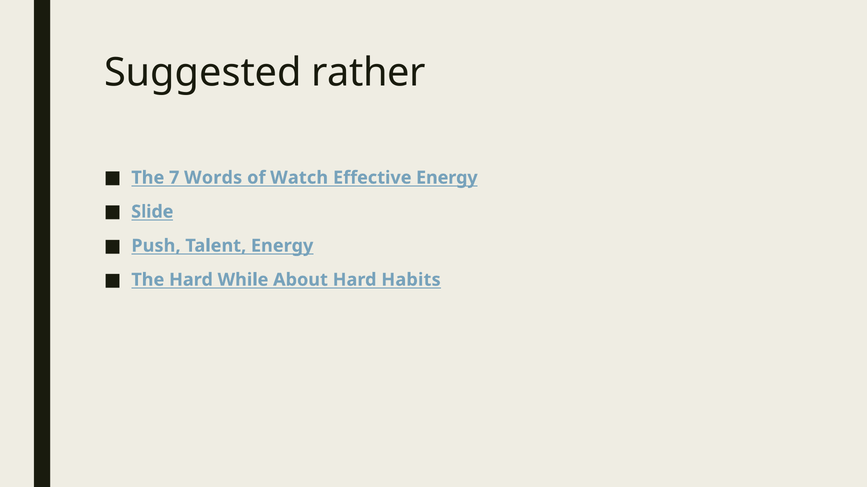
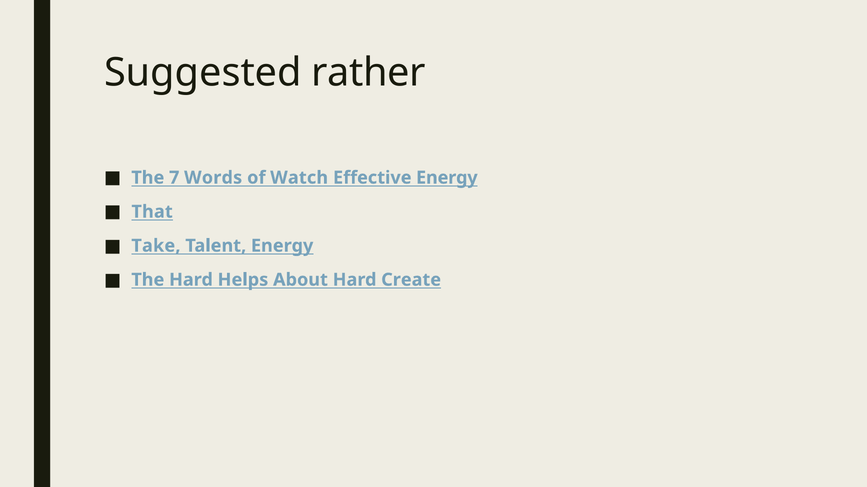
Slide: Slide -> That (152, 212)
Push: Push -> Take (156, 246)
While: While -> Helps (243, 280)
Habits: Habits -> Create (411, 280)
